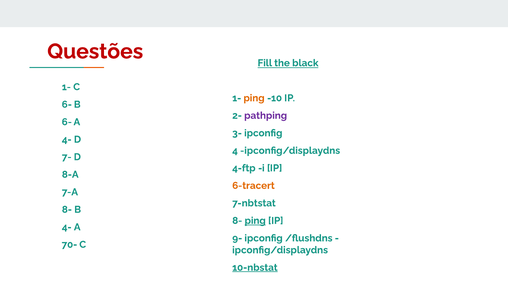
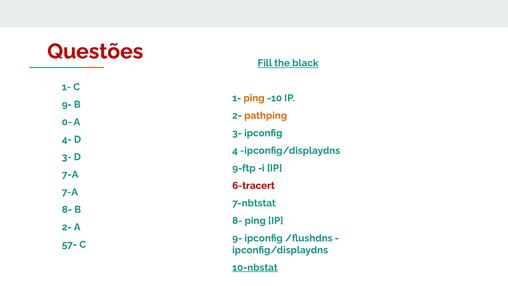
6-: 6- -> 9- (67, 104)
pathping colour: purple -> orange (266, 115)
6-: 6- -> 0- (67, 122)
7-: 7- -> 3- (67, 157)
4-ftp: 4-ftp -> 9-ftp (244, 168)
8-A: 8-A -> 7-A (70, 174)
6-tracert colour: orange -> red (253, 185)
ping underline: present -> none (255, 220)
4-: 4- -> 2- (67, 227)
70-: 70- -> 57- (69, 244)
